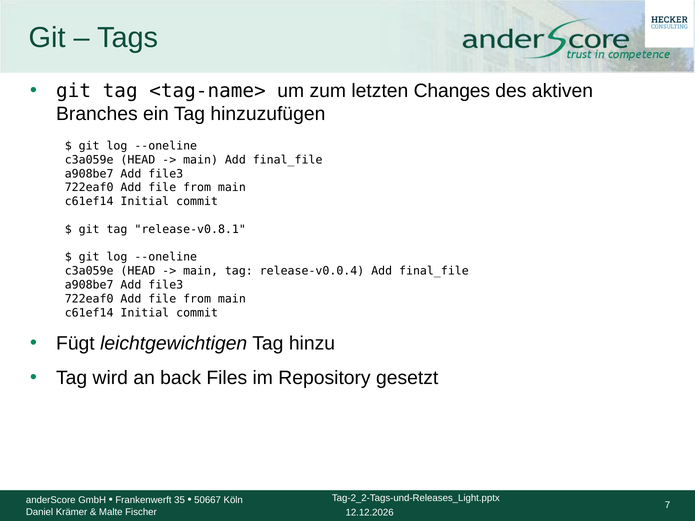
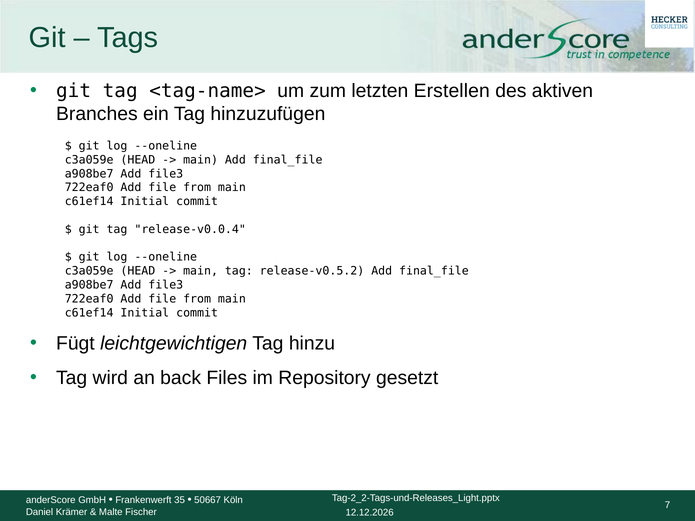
Changes: Changes -> Erstellen (452, 91)
release-v0.8.1: release-v0.8.1 -> release-v0.0.4 (190, 229)
release-v0.0.4: release-v0.0.4 -> release-v0.5.2 (312, 271)
